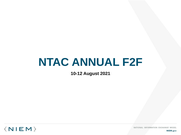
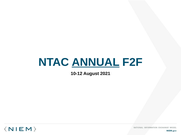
ANNUAL underline: none -> present (96, 63)
